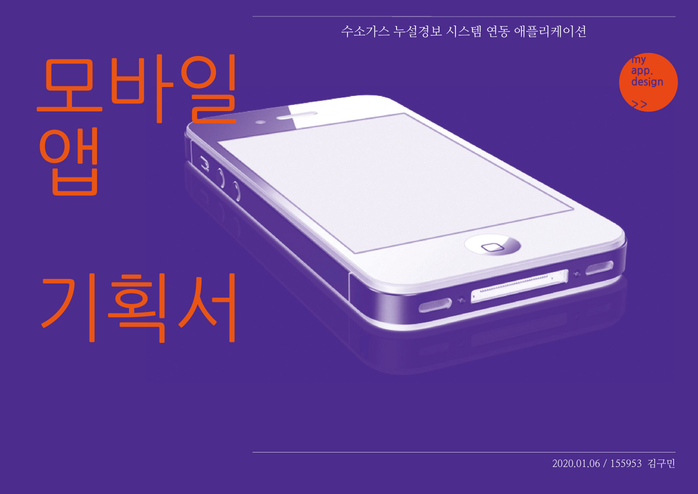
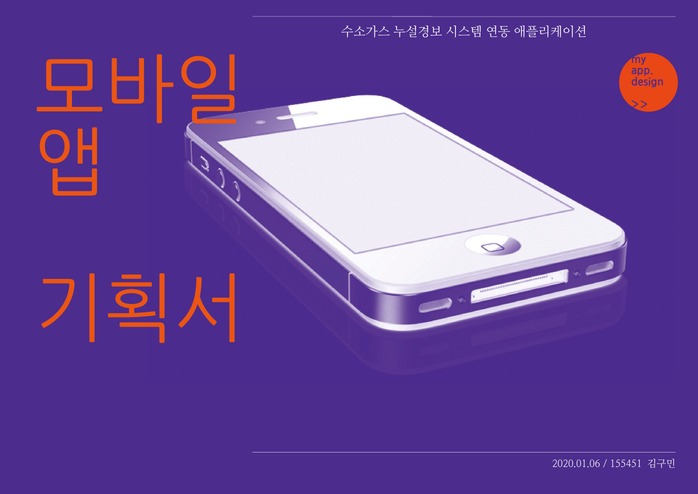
155953: 155953 -> 155451 (626, 463)
